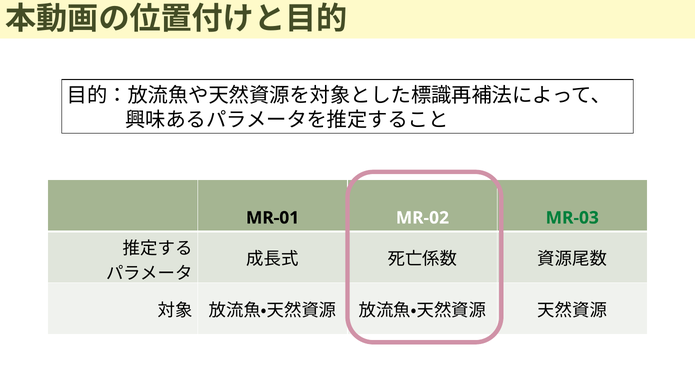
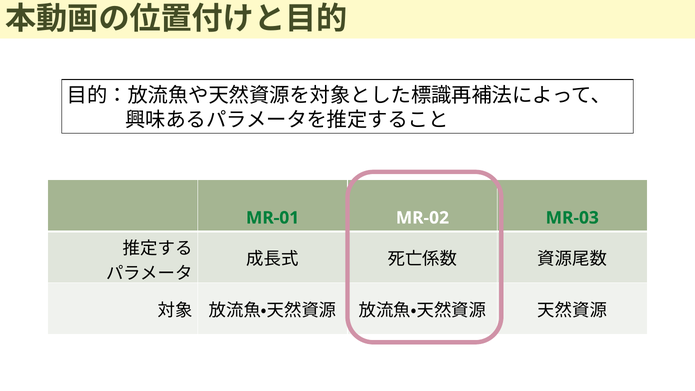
MR-01 colour: black -> green (273, 218)
